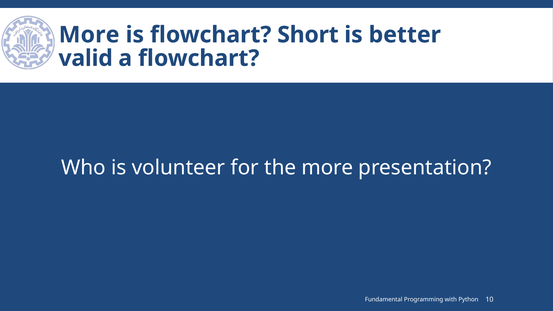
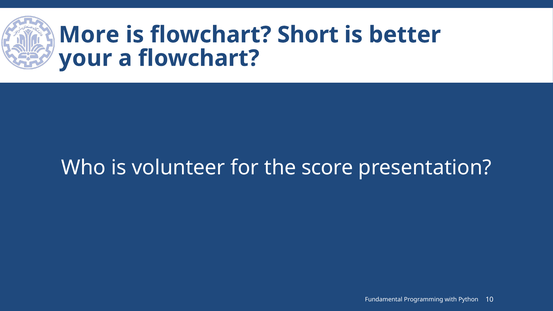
valid: valid -> your (85, 58)
the more: more -> score (327, 168)
